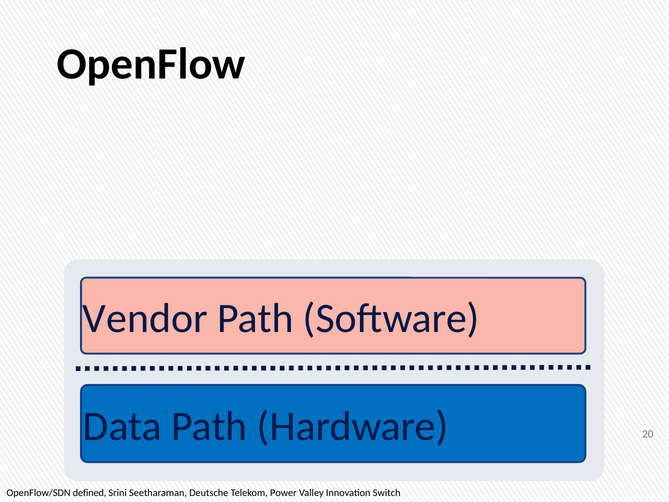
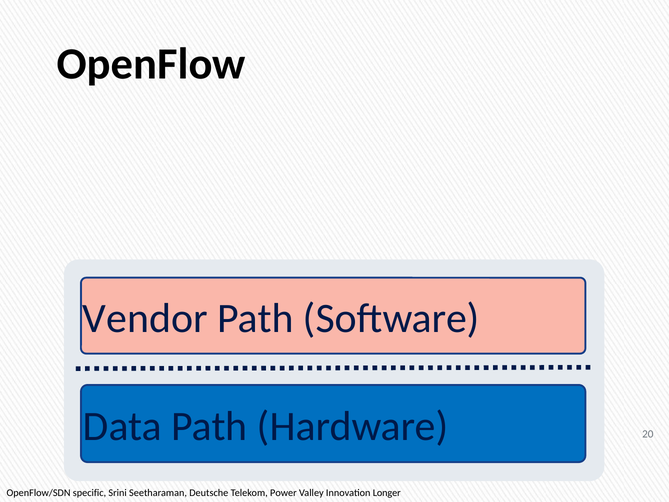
defined: defined -> specific (90, 493)
Switch: Switch -> Longer (387, 493)
